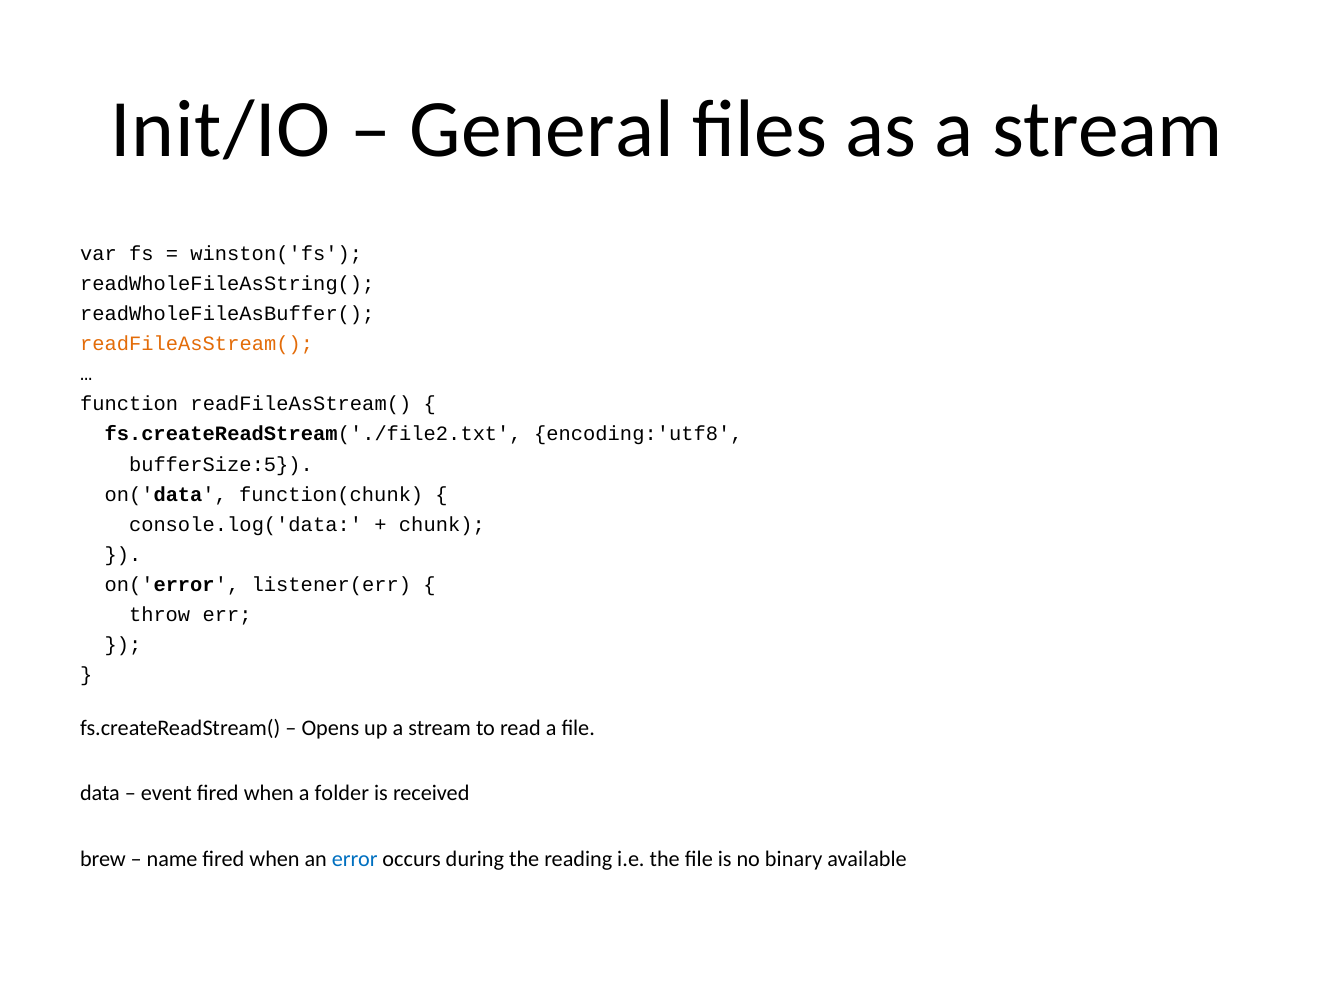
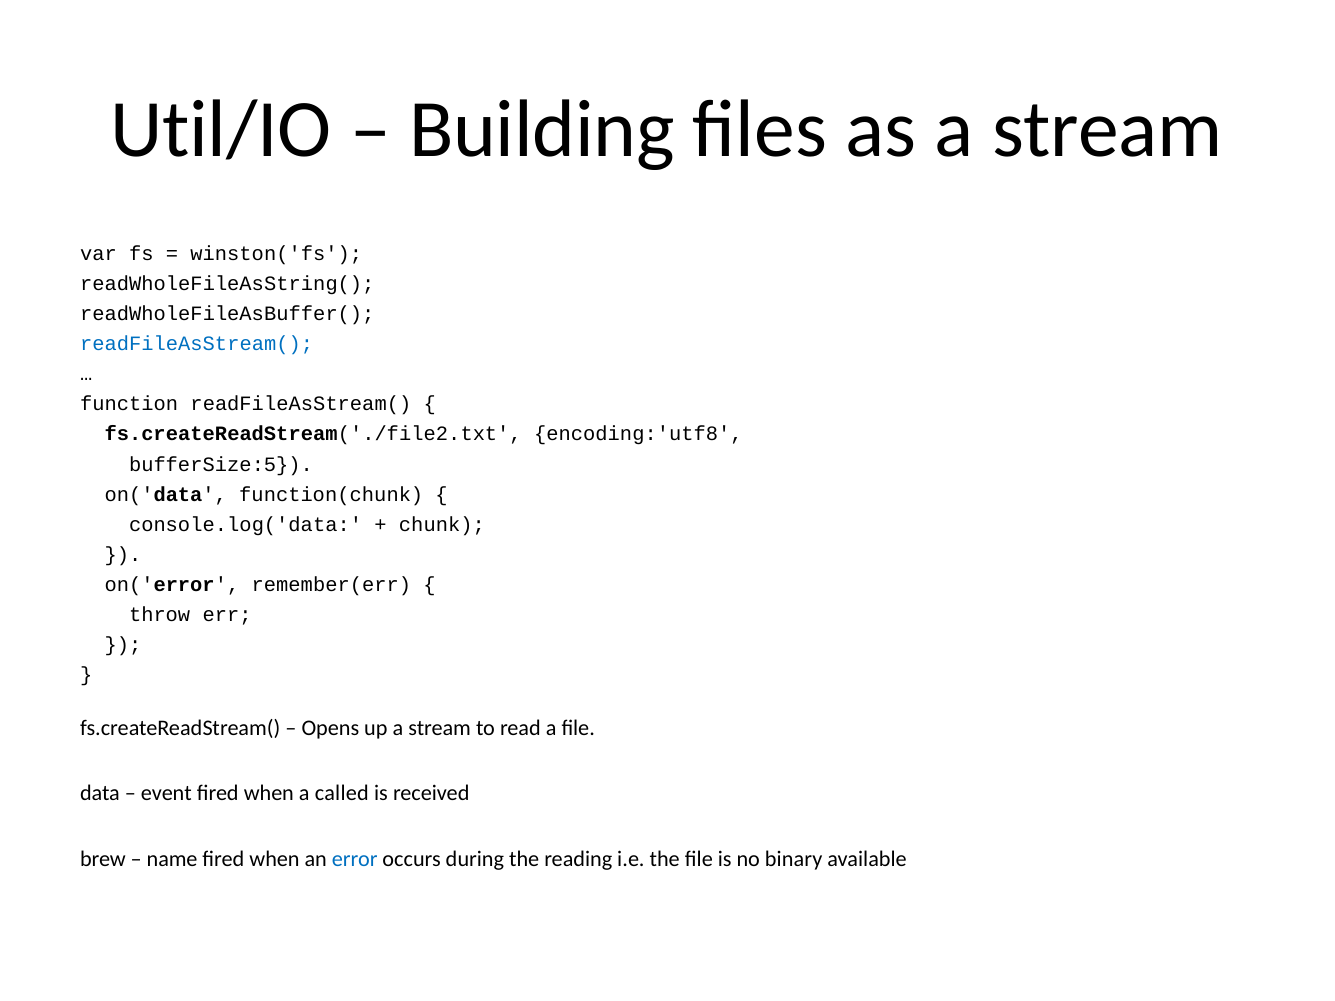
Init/IO: Init/IO -> Util/IO (221, 129)
General: General -> Building (542, 129)
readFileAsStream( colour: orange -> blue (197, 344)
listener(err: listener(err -> remember(err (331, 585)
folder: folder -> called (342, 794)
